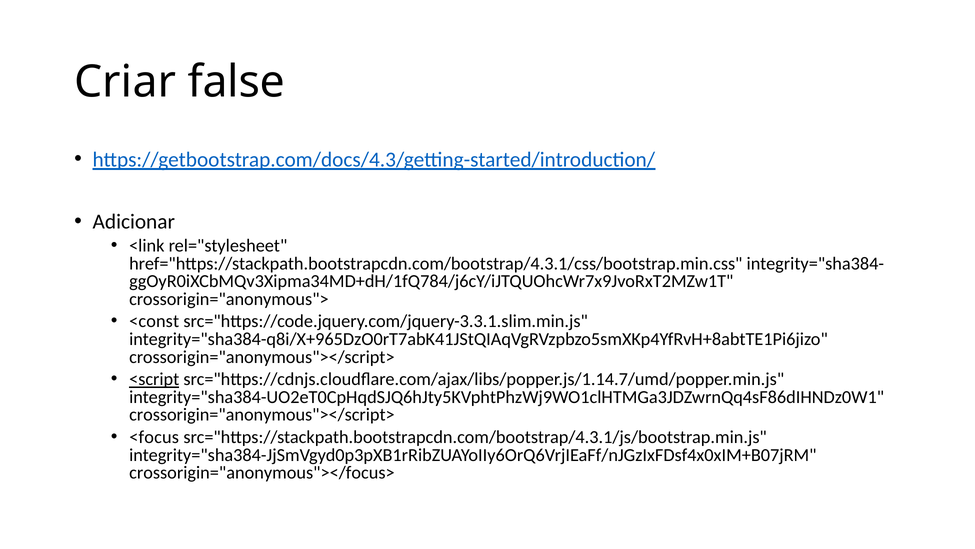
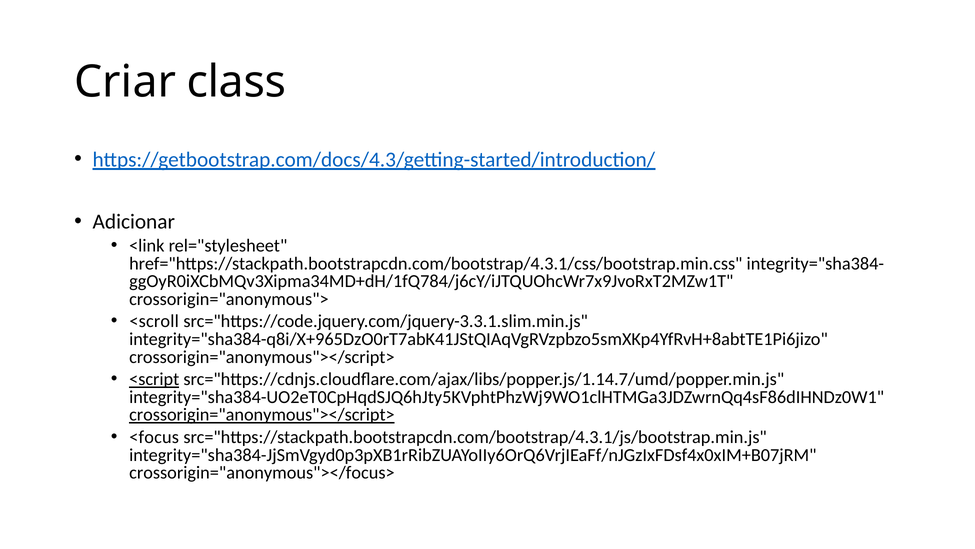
false: false -> class (236, 82)
<const: <const -> <scroll (154, 321)
crossorigin="anonymous"></script> underline: none -> present (262, 414)
